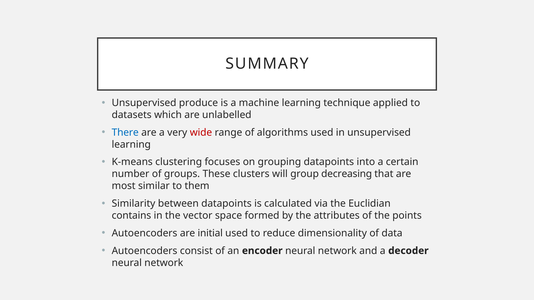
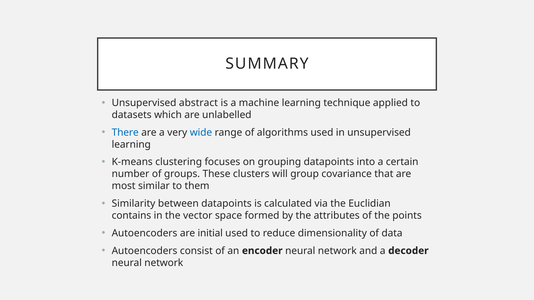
produce: produce -> abstract (198, 103)
wide colour: red -> blue (201, 133)
decreasing: decreasing -> covariance (347, 174)
